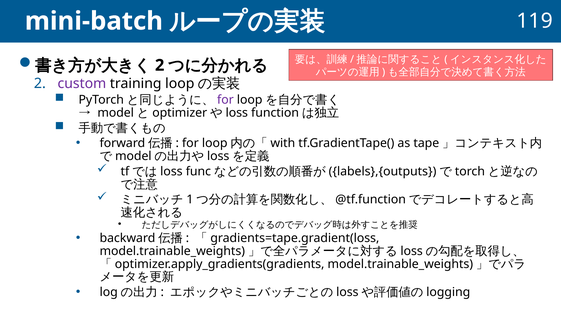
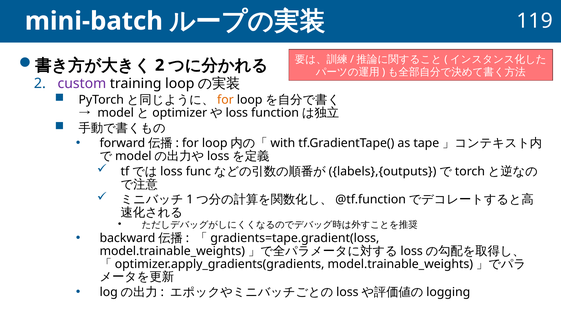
for colour: purple -> orange (225, 100)
